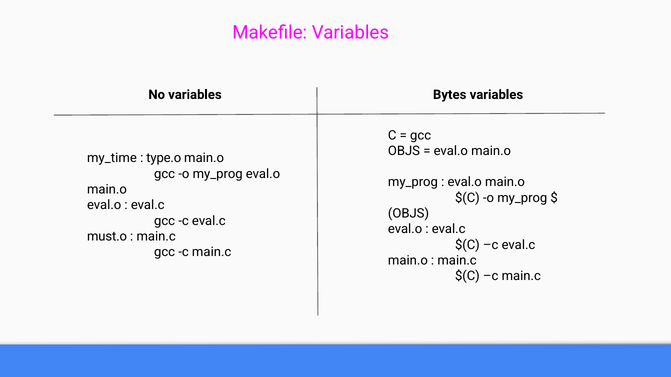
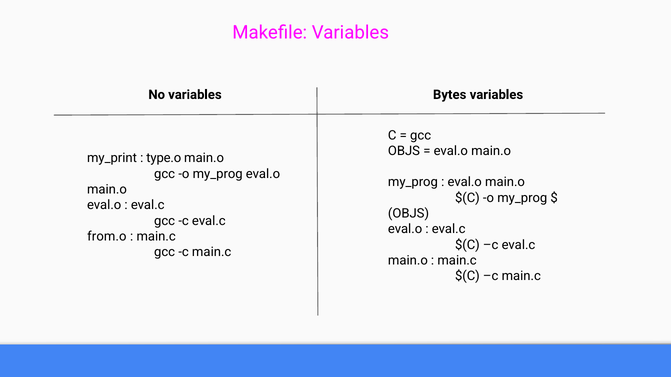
my_time: my_time -> my_print (112, 158)
must.o: must.o -> from.o (107, 237)
